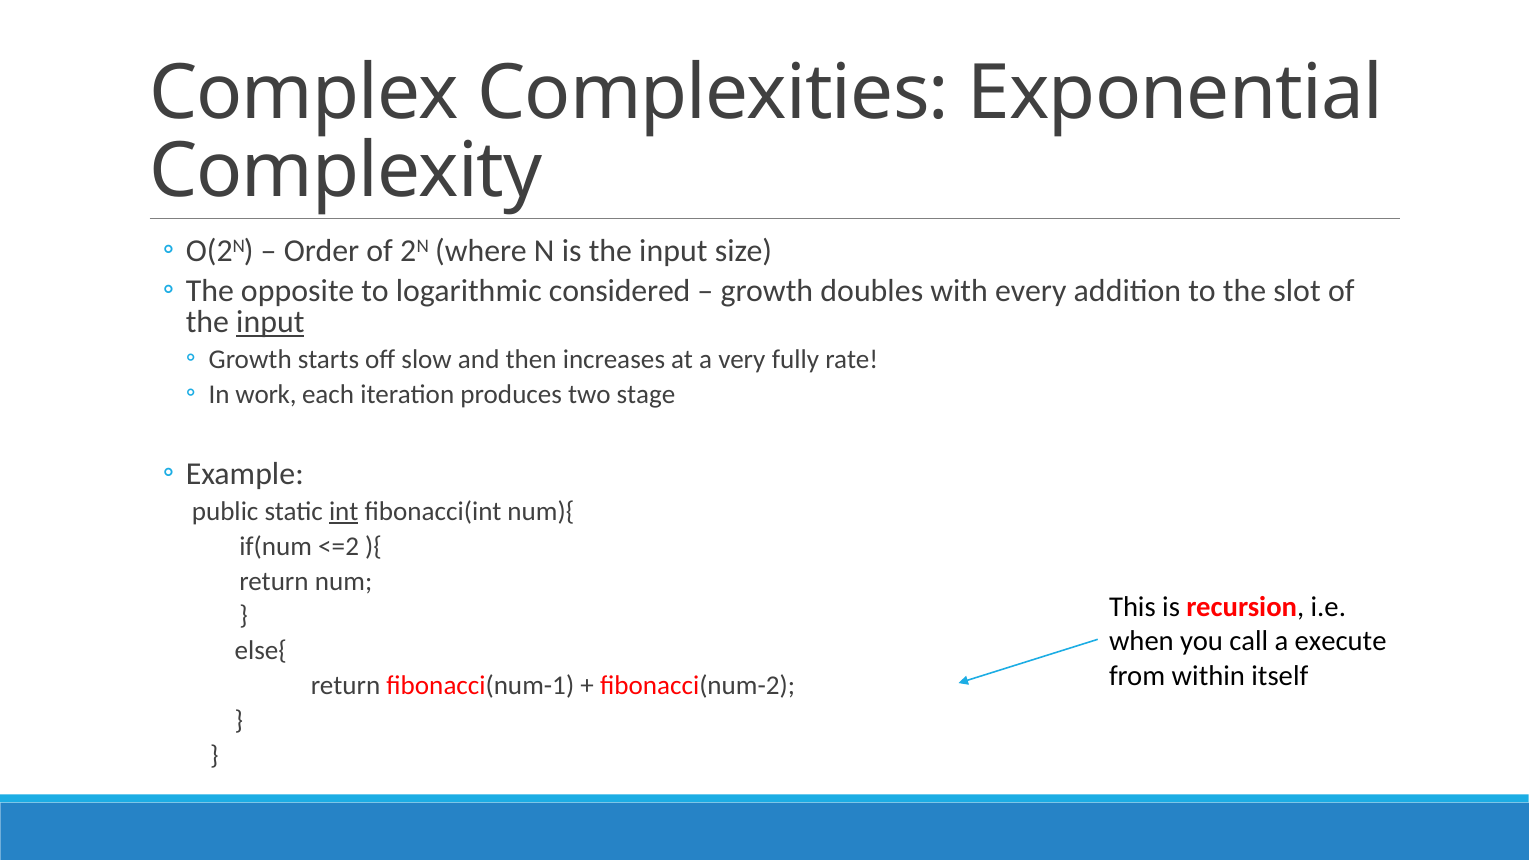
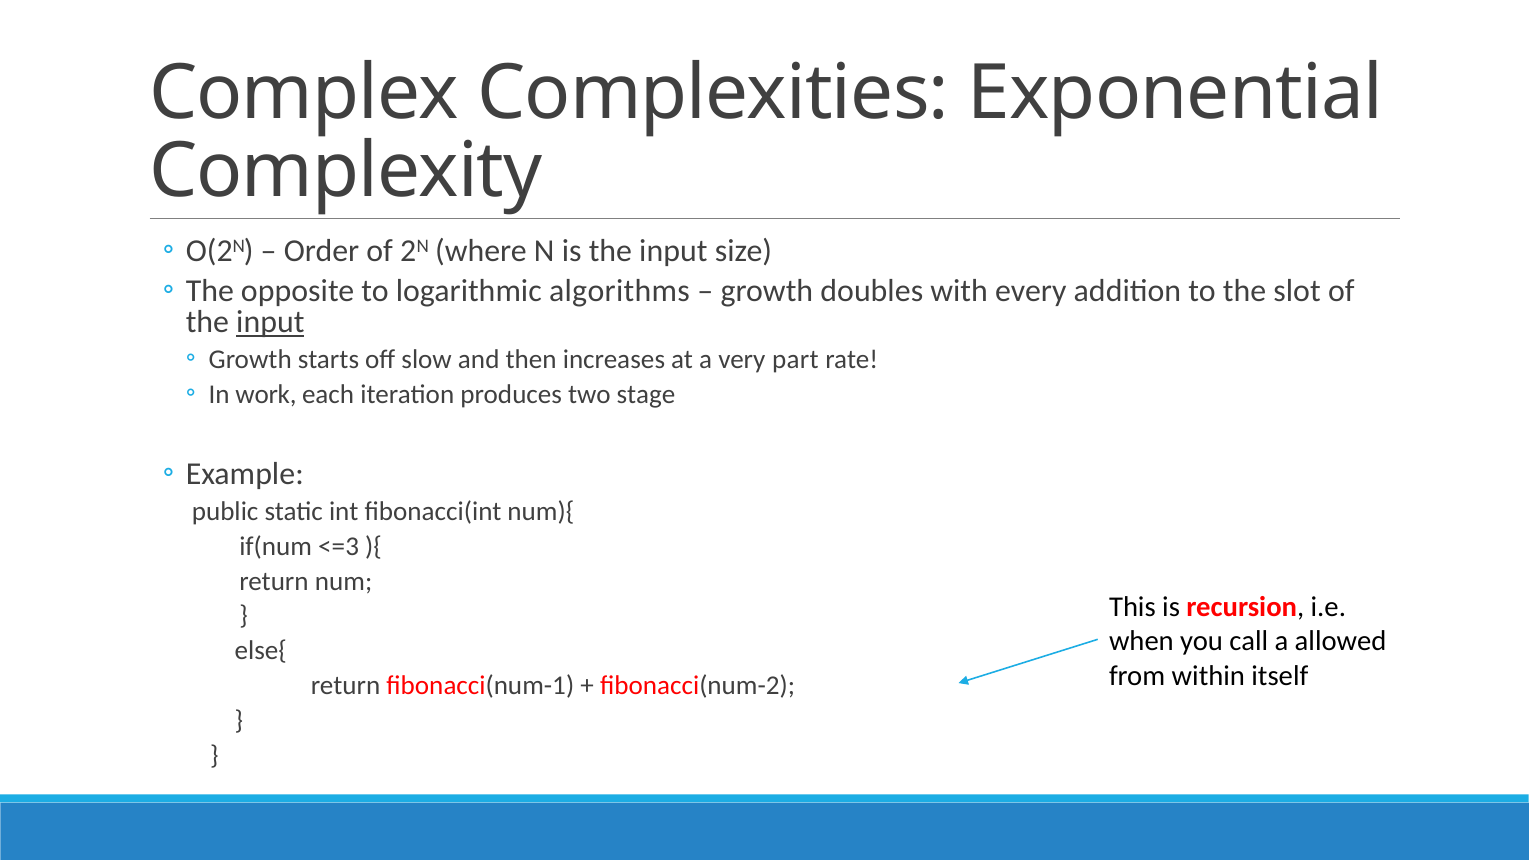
considered: considered -> algorithms (619, 291)
fully: fully -> part (795, 359)
int underline: present -> none (344, 511)
<=2: <=2 -> <=3 (339, 546)
execute: execute -> allowed (1341, 641)
